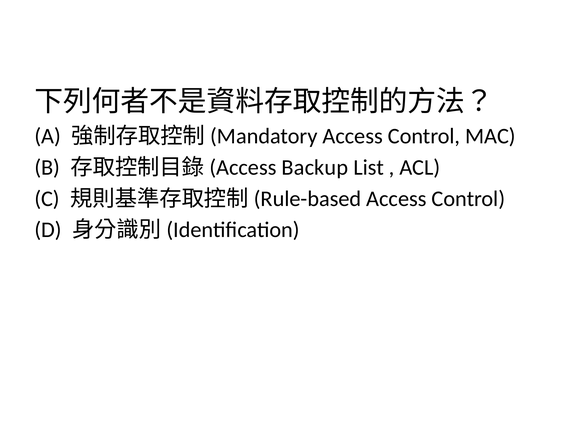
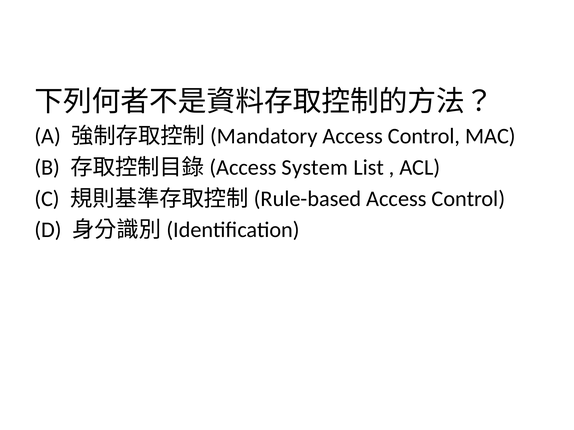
Backup: Backup -> System (315, 168)
